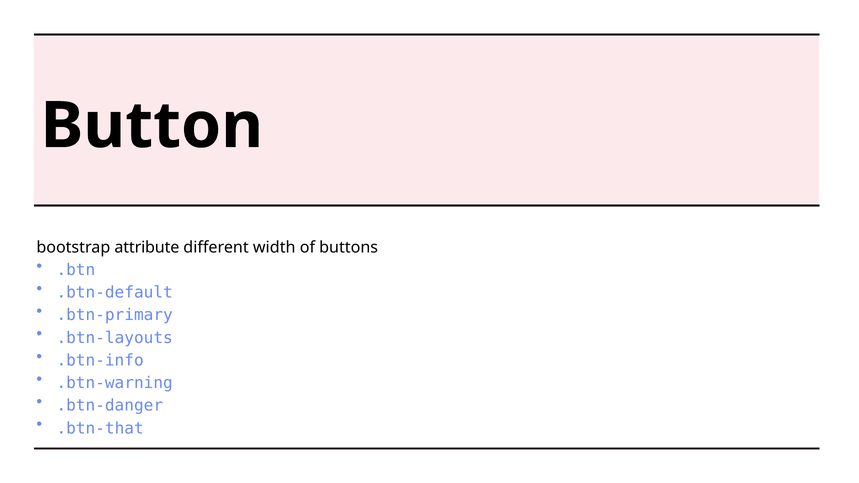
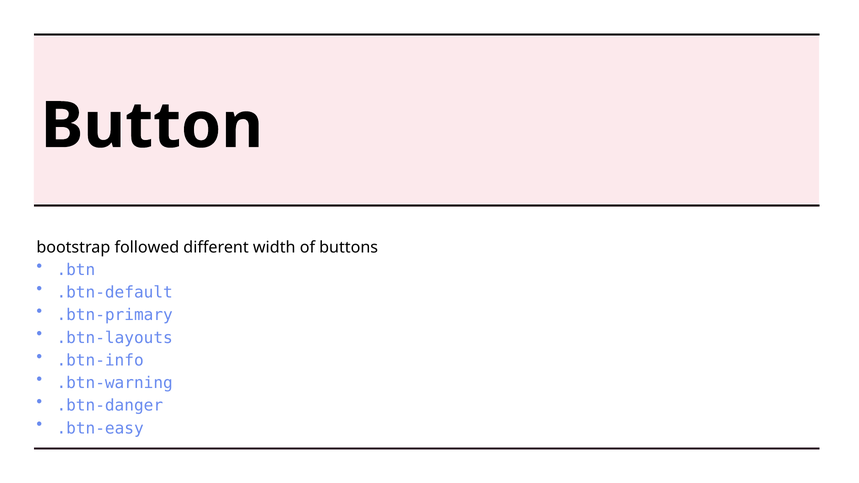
attribute: attribute -> followed (147, 247)
.btn-that: .btn-that -> .btn-easy (100, 428)
